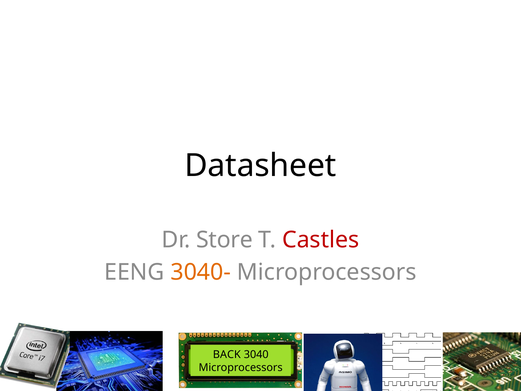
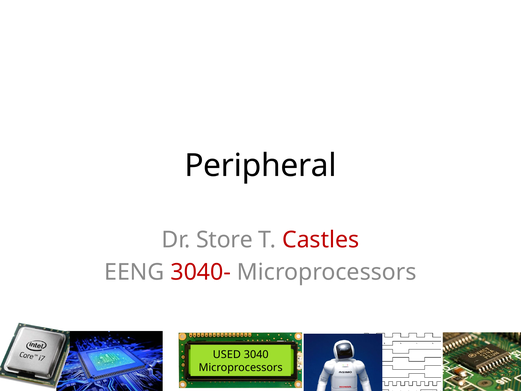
Datasheet: Datasheet -> Peripheral (261, 165)
3040- colour: orange -> red (201, 272)
BACK: BACK -> USED (227, 354)
